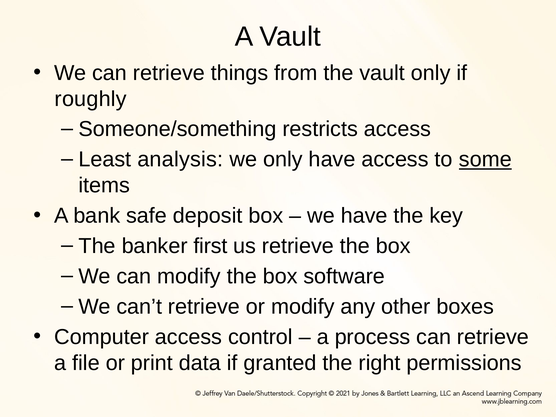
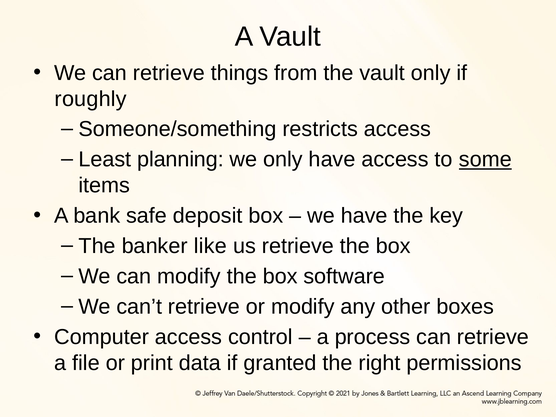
analysis: analysis -> planning (180, 159)
first: first -> like (210, 246)
